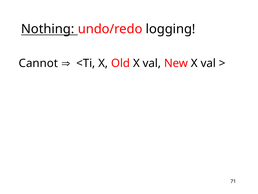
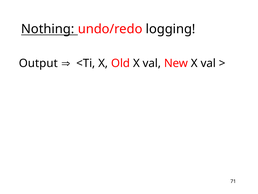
Cannot: Cannot -> Output (38, 63)
